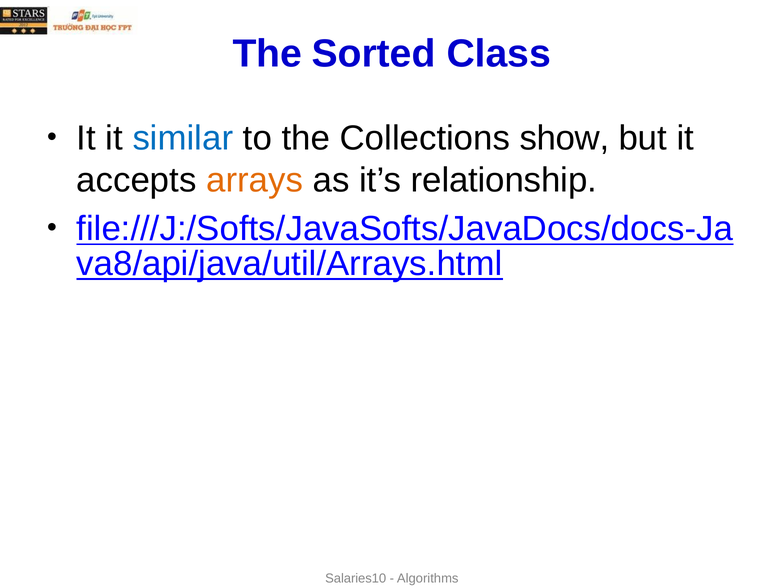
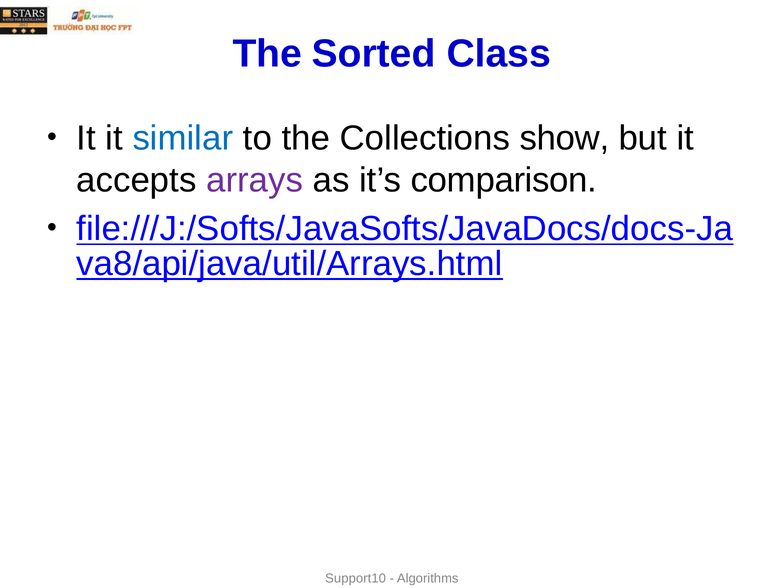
arrays colour: orange -> purple (255, 180)
relationship: relationship -> comparison (504, 180)
Salaries10: Salaries10 -> Support10 (356, 578)
